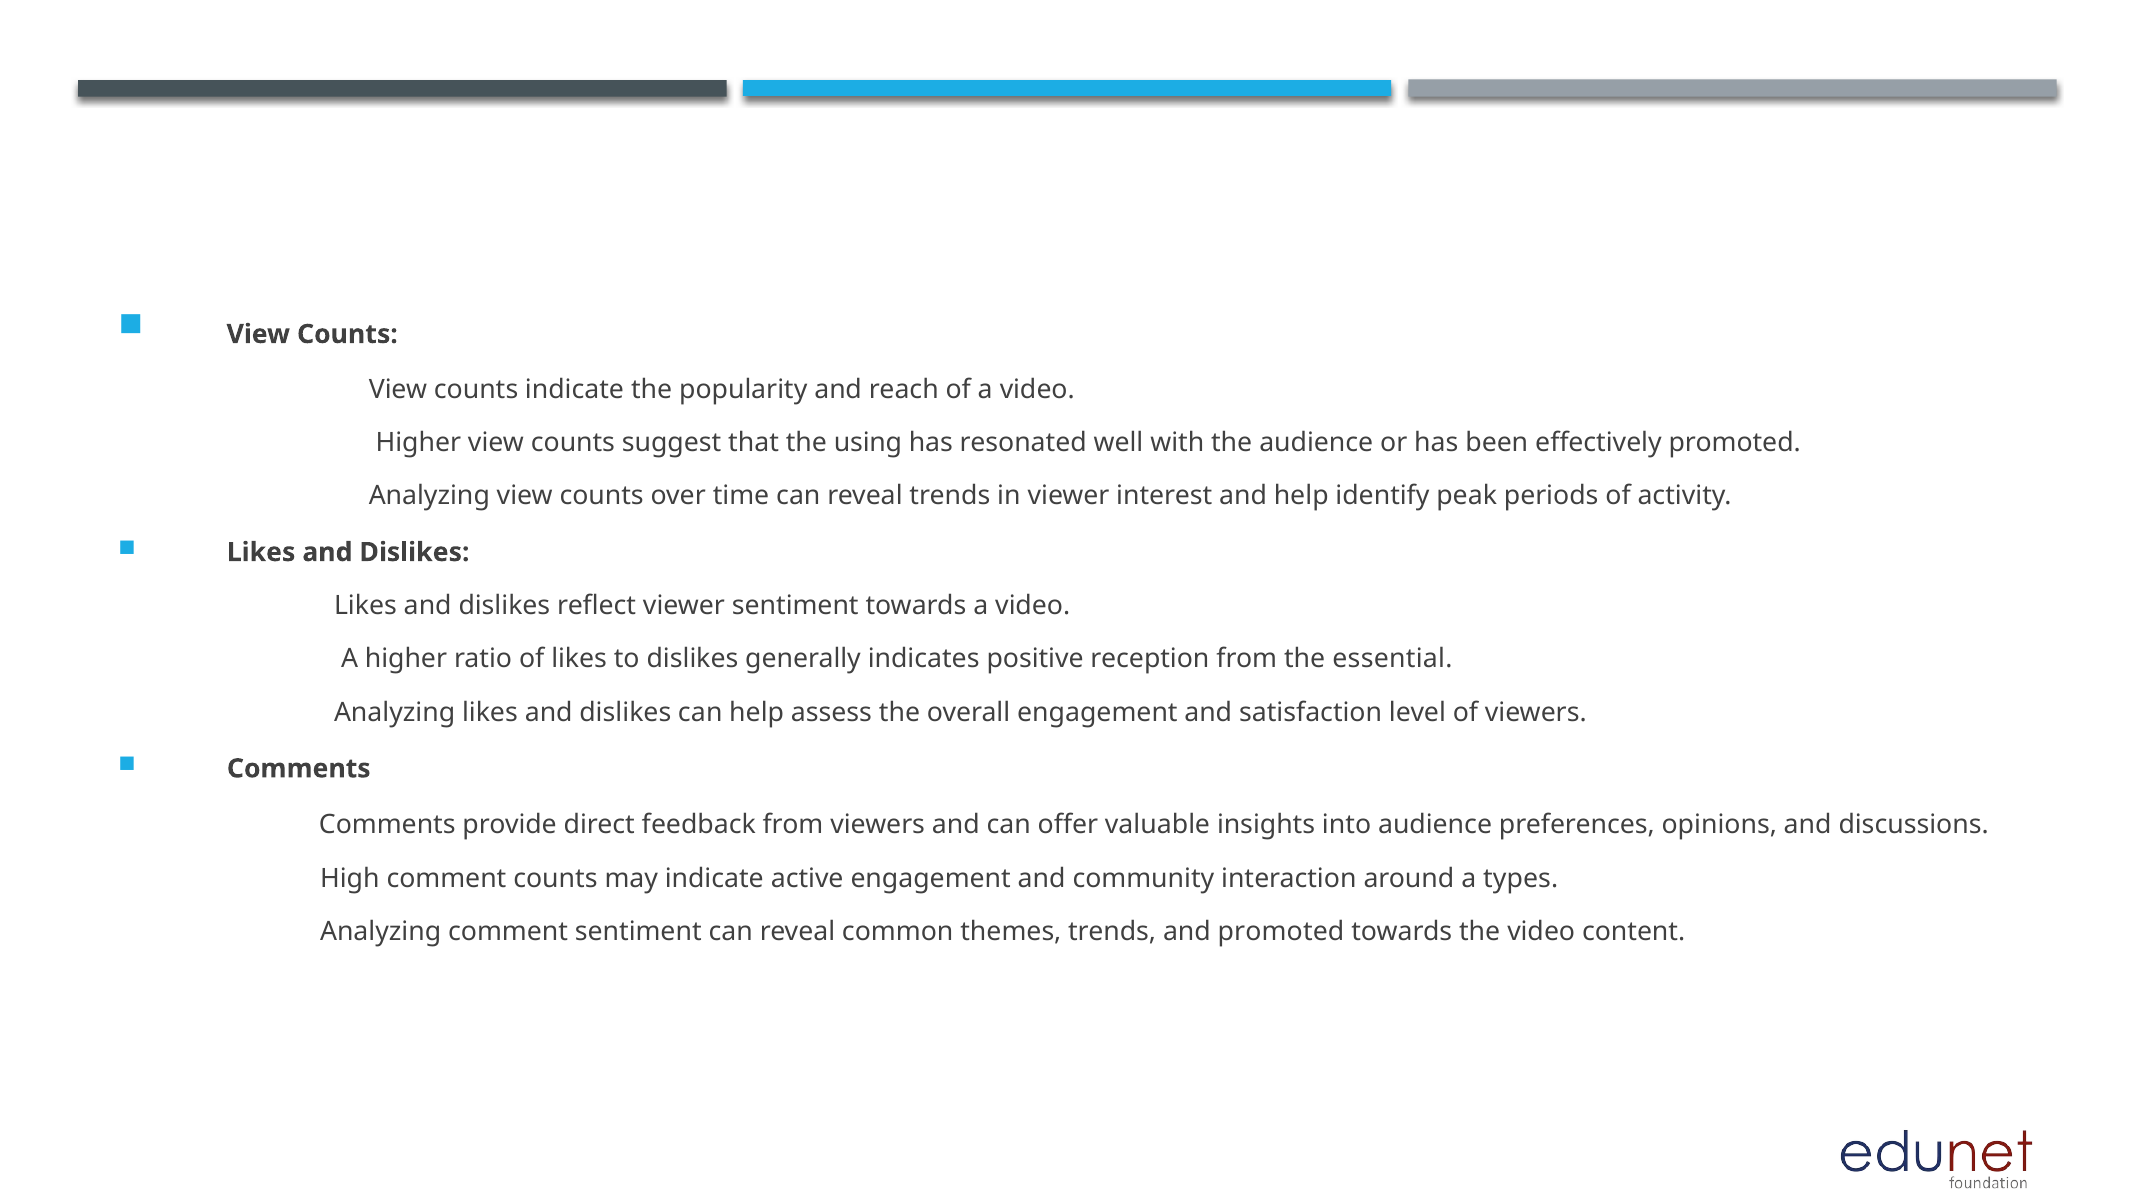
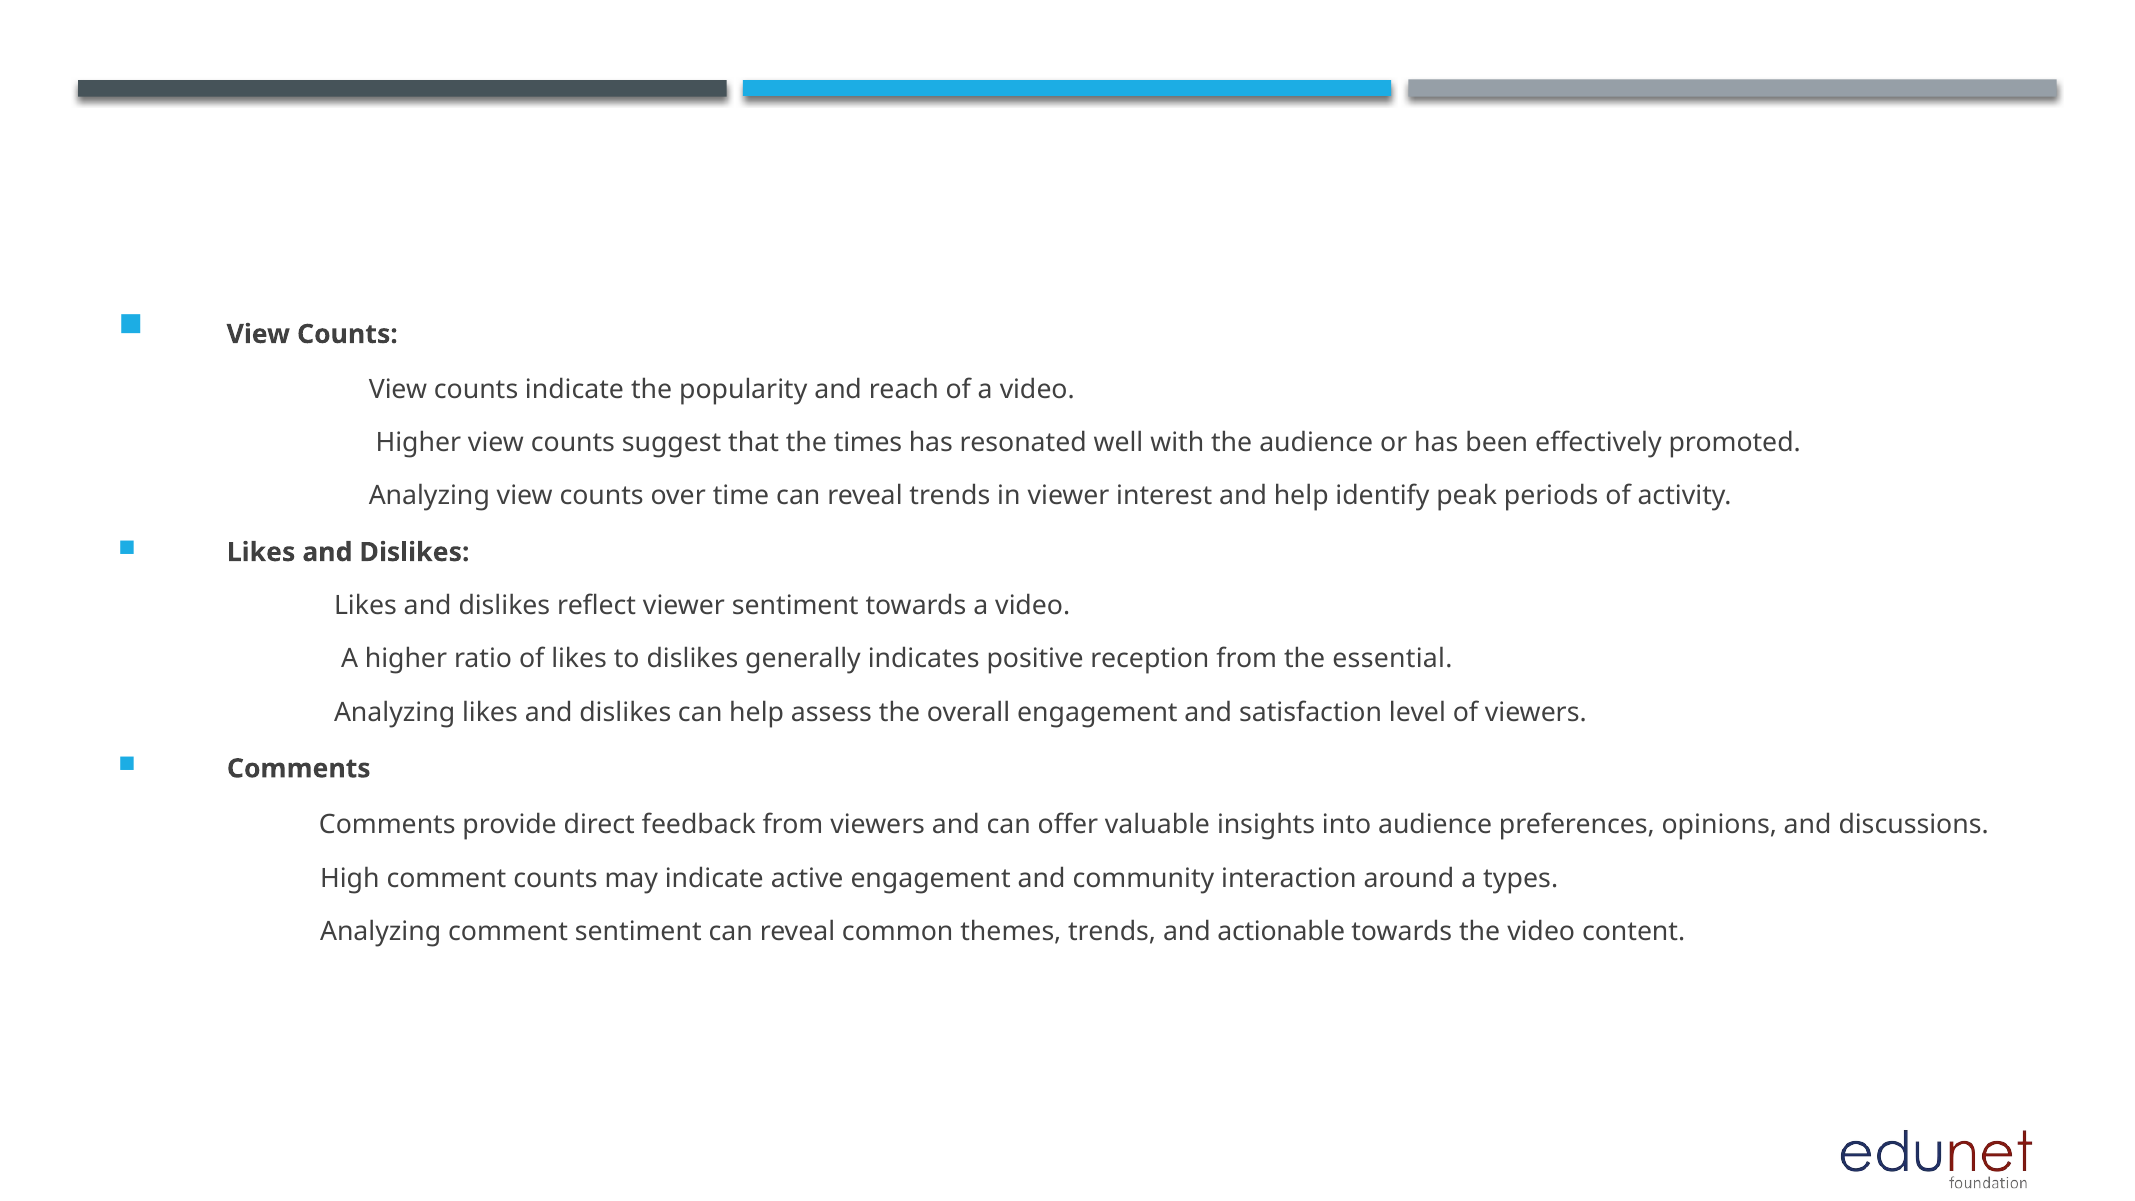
using: using -> times (868, 443)
and promoted: promoted -> actionable (1281, 932)
